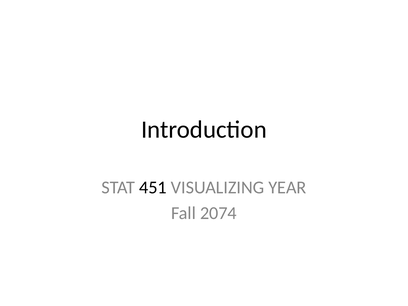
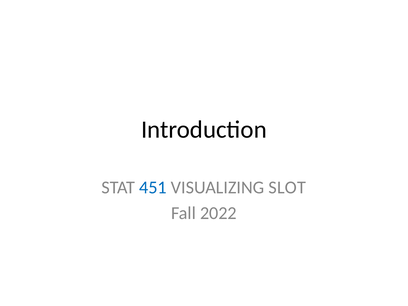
451 colour: black -> blue (153, 188)
YEAR: YEAR -> SLOT (287, 188)
2074: 2074 -> 2022 (218, 213)
